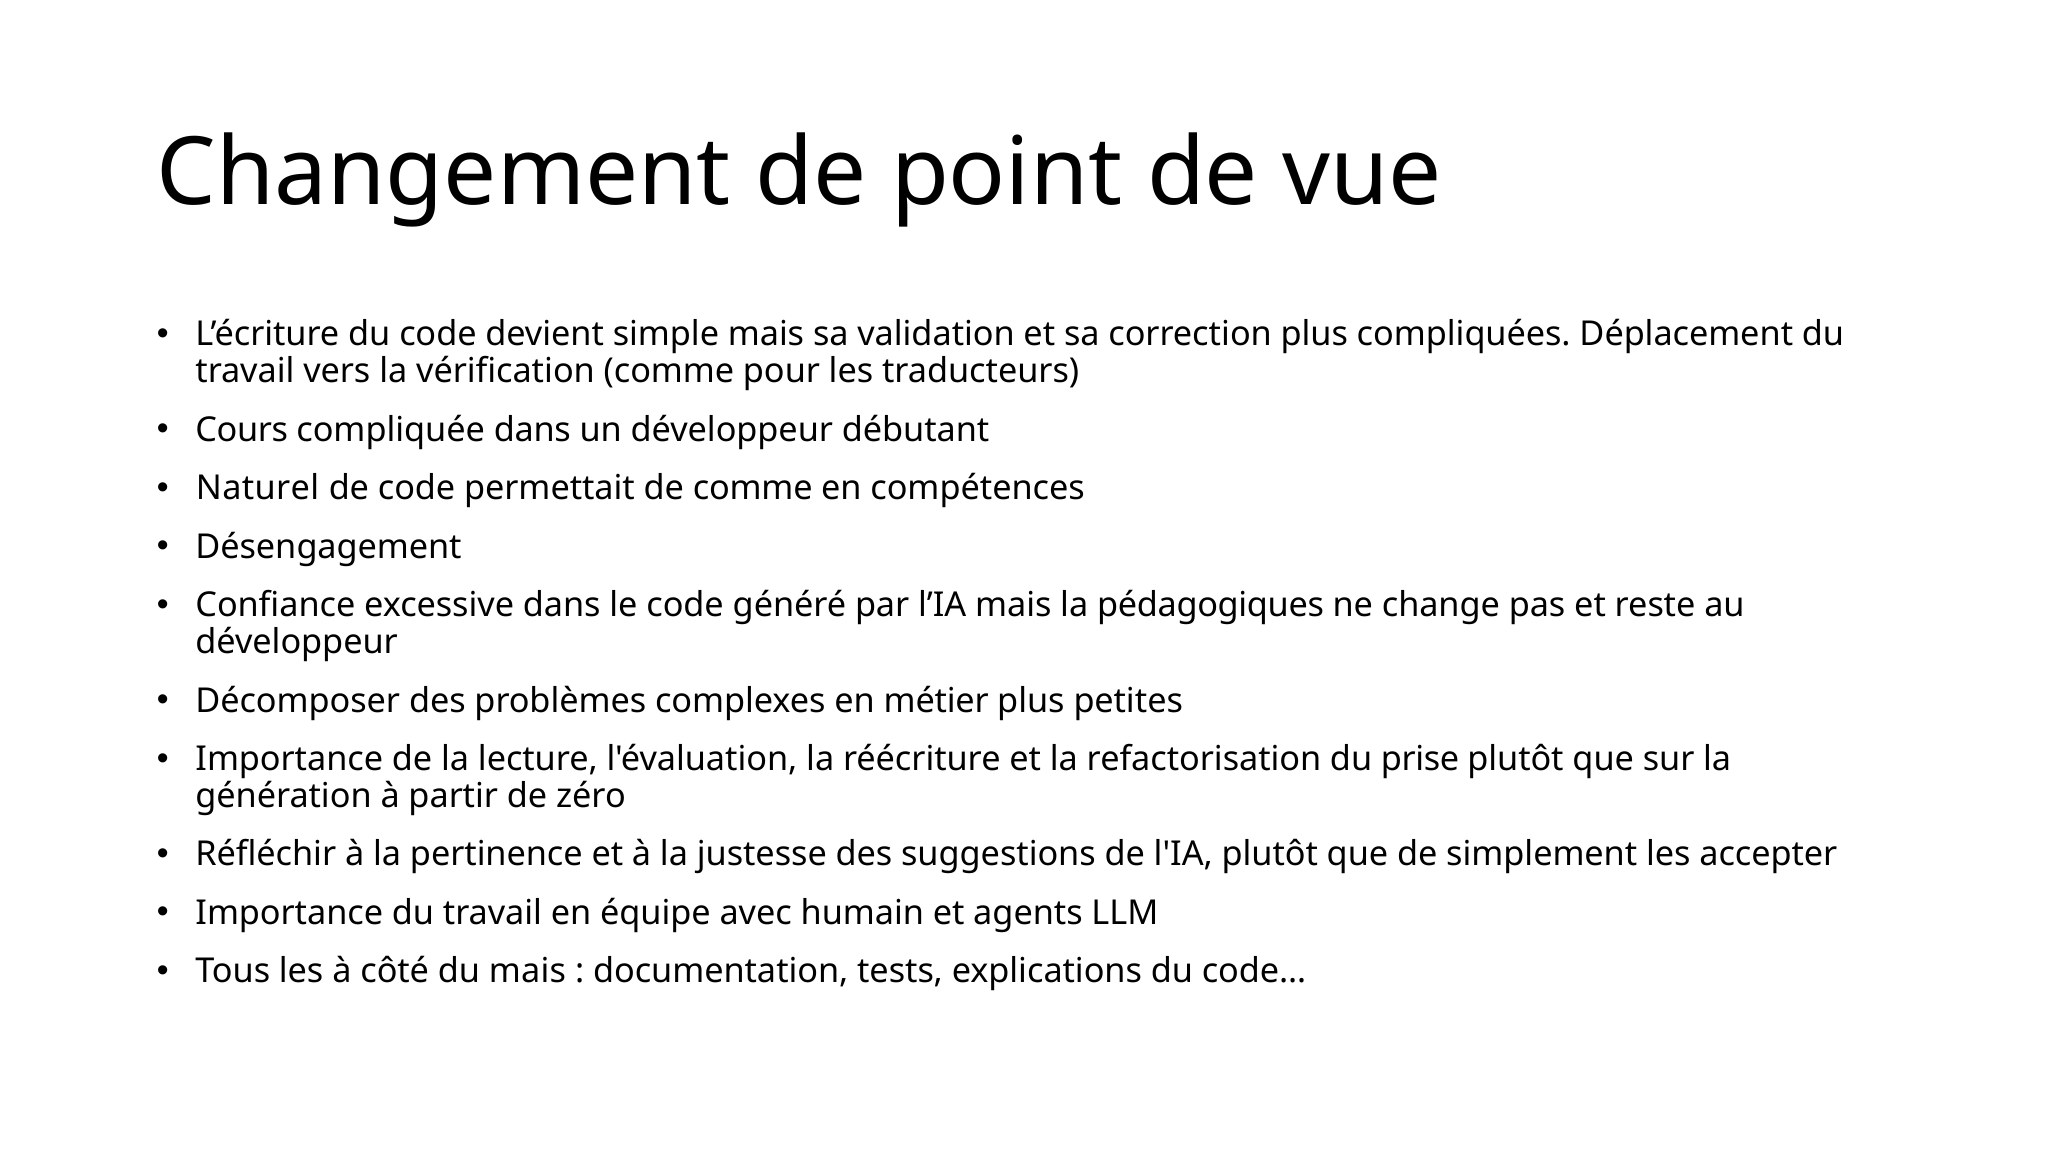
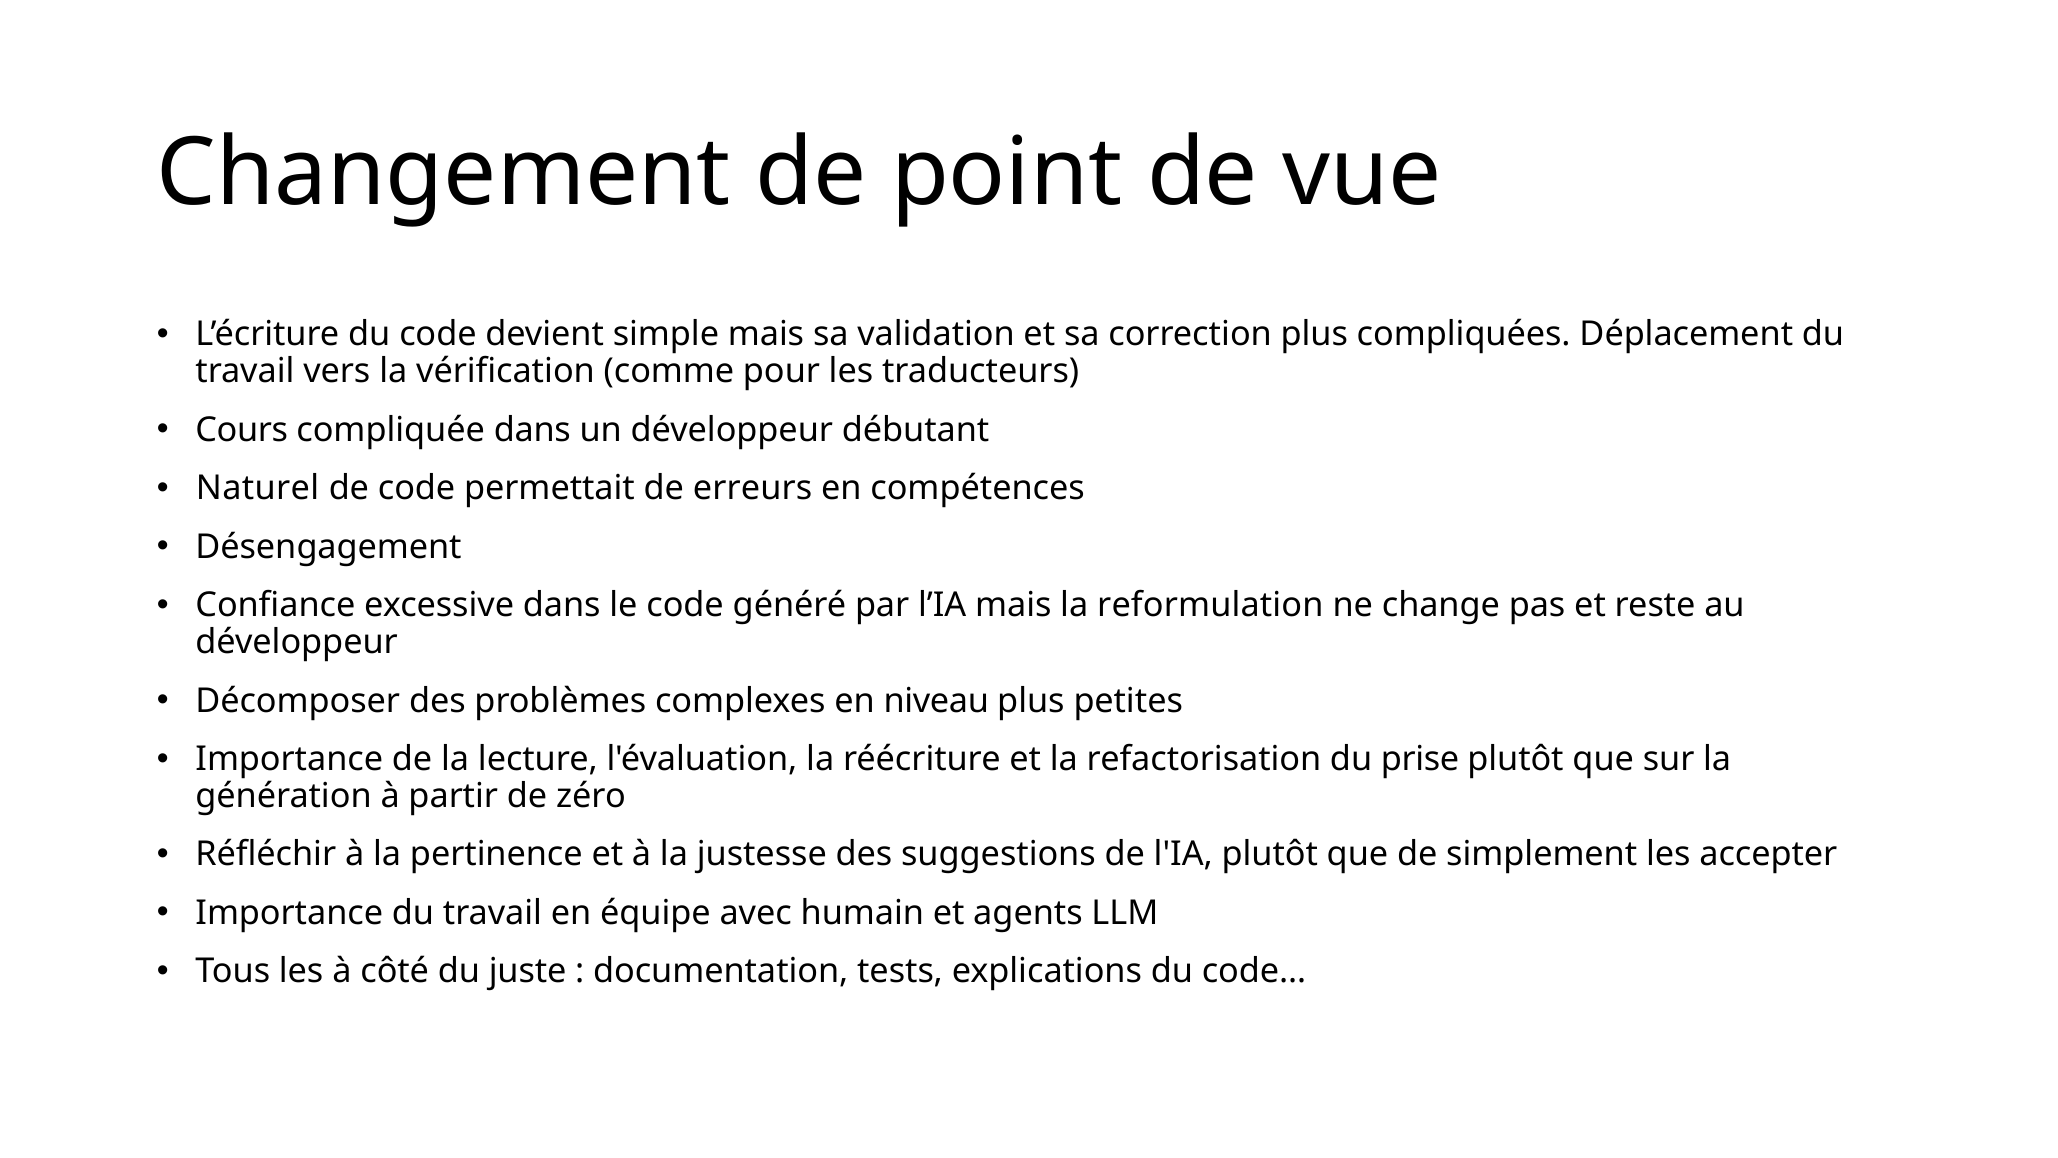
de comme: comme -> erreurs (753, 488)
pédagogiques: pédagogiques -> reformulation (1210, 605)
métier: métier -> niveau (936, 700)
du mais: mais -> juste (528, 971)
